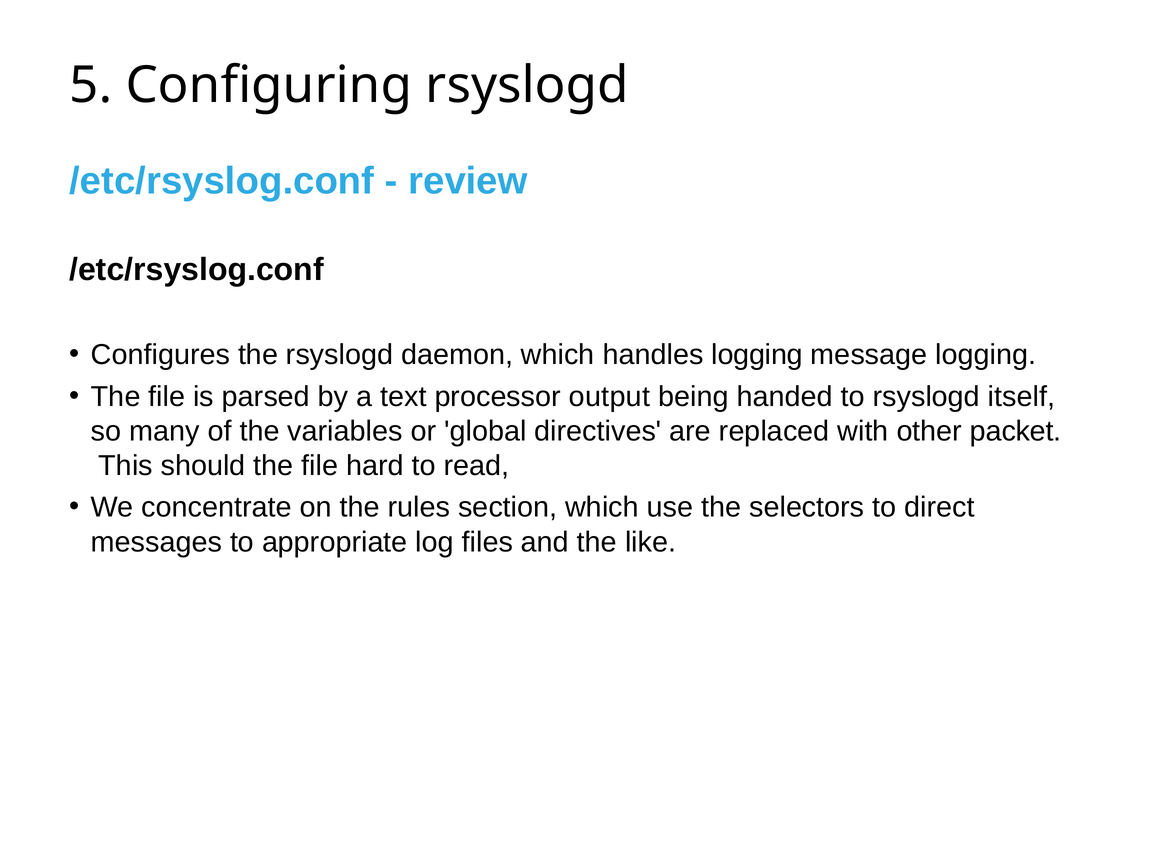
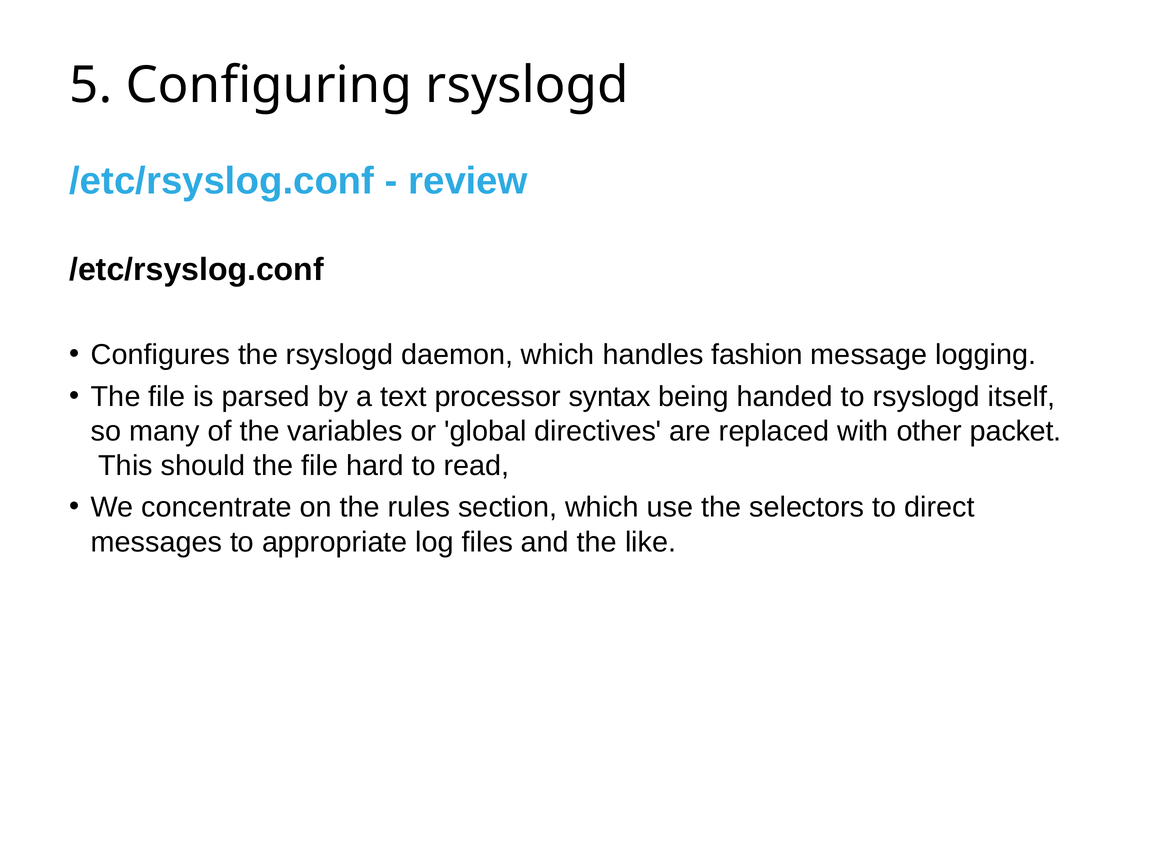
handles logging: logging -> fashion (757, 355)
output: output -> syntax (610, 397)
